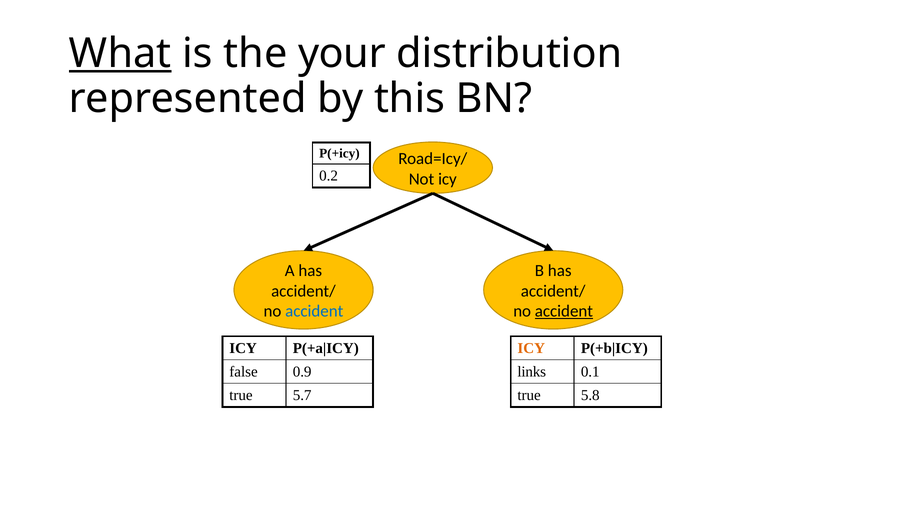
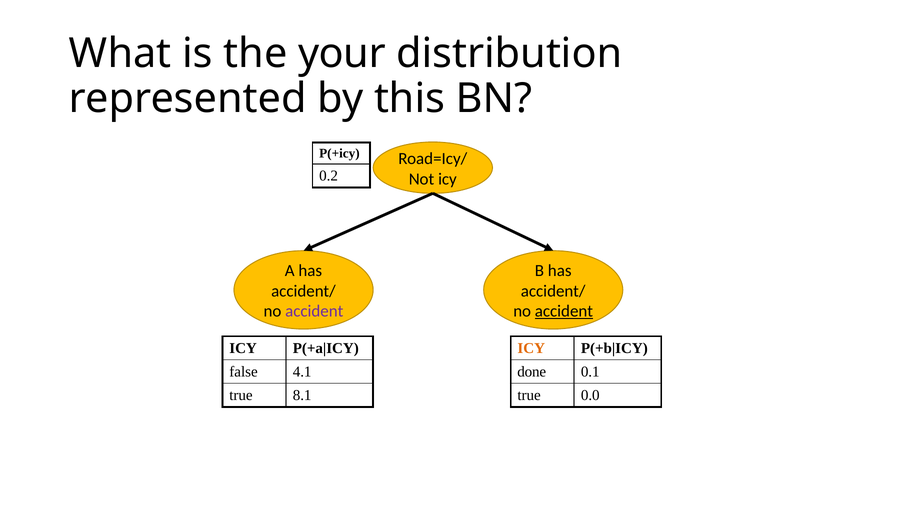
What underline: present -> none (120, 54)
accident colour: blue -> purple (314, 311)
0.9: 0.9 -> 4.1 (302, 372)
links: links -> done (532, 372)
5.7: 5.7 -> 8.1 (302, 395)
5.8: 5.8 -> 0.0 (590, 395)
